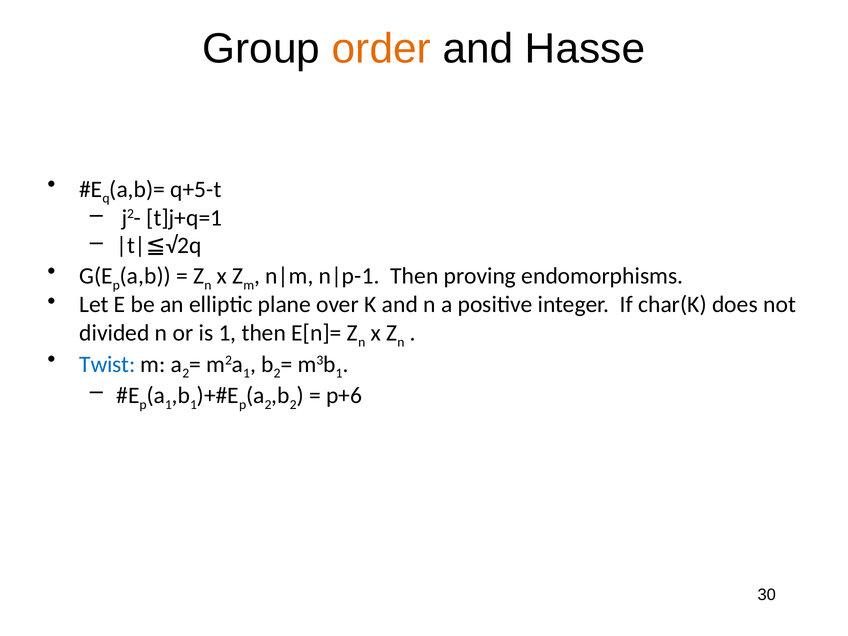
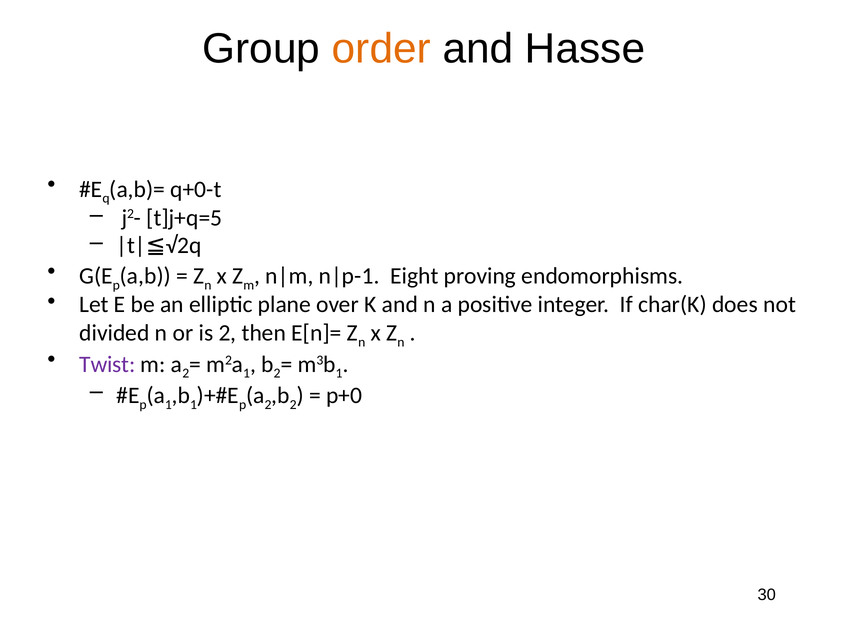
q+5-t: q+5-t -> q+0-t (196, 189)
t]j+q=1: t]j+q=1 -> t]j+q=5 (184, 218)
Then: Then -> Eight (414, 276)
is 1: 1 -> 2 (227, 333)
Twist colour: blue -> purple (107, 364)
p+6: p+6 -> p+0 (344, 396)
